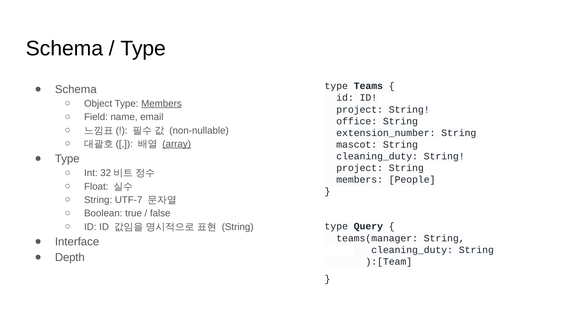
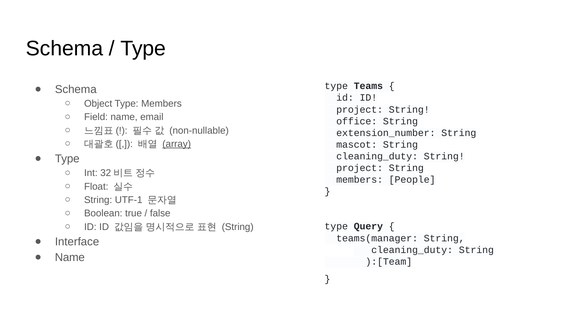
Members underline: present -> none (161, 103)
UTF-7: UTF-7 -> UTF-1 (129, 200)
Depth: Depth -> Name (70, 257)
